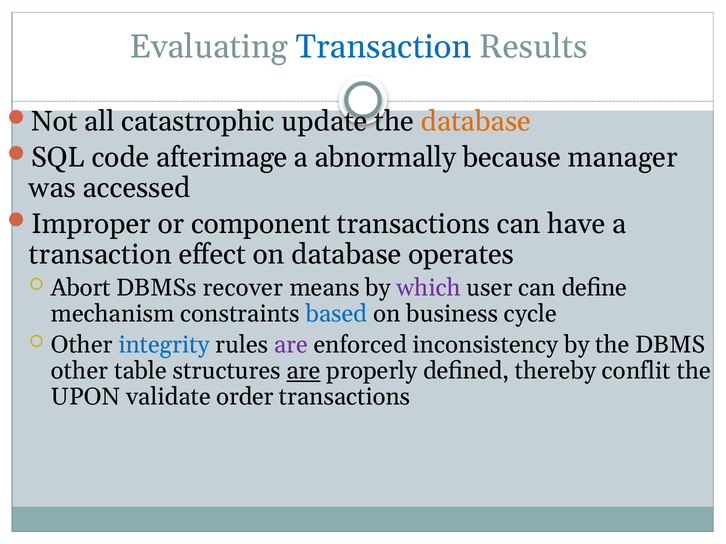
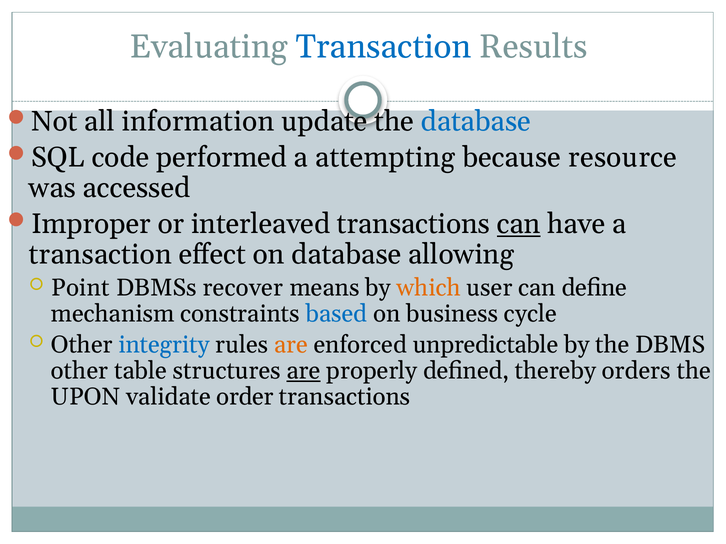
catastrophic: catastrophic -> information (198, 122)
database colour: orange -> blue (476, 122)
afterimage: afterimage -> performed (222, 158)
abnormally: abnormally -> attempting (385, 158)
manager: manager -> resource (623, 158)
component: component -> interleaved (261, 224)
can underline: none -> present (519, 224)
operates: operates -> allowing (461, 255)
Abort: Abort -> Point (80, 288)
which colour: purple -> orange (429, 288)
are colour: purple -> orange (291, 345)
inconsistency: inconsistency -> unpredictable (486, 345)
conflit: conflit -> orders (636, 371)
